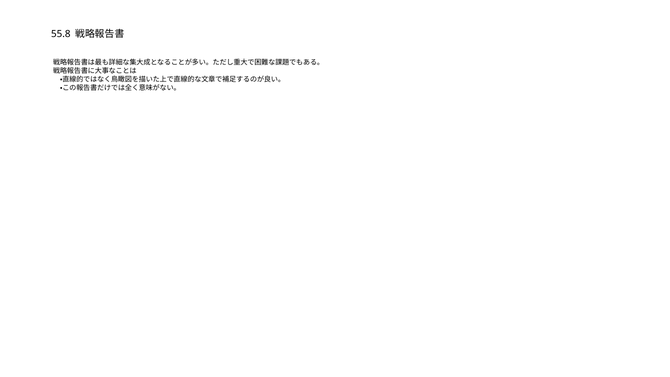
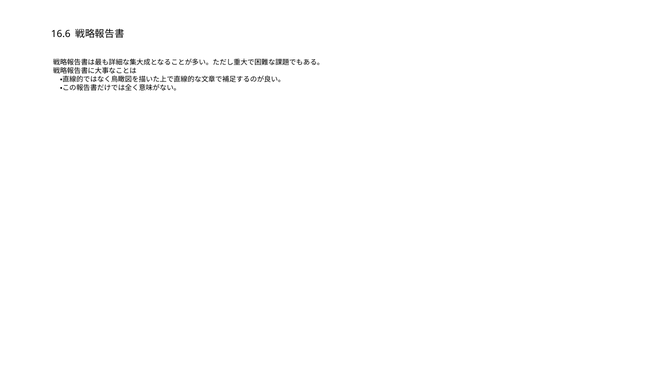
55.8: 55.8 -> 16.6 (61, 34)
